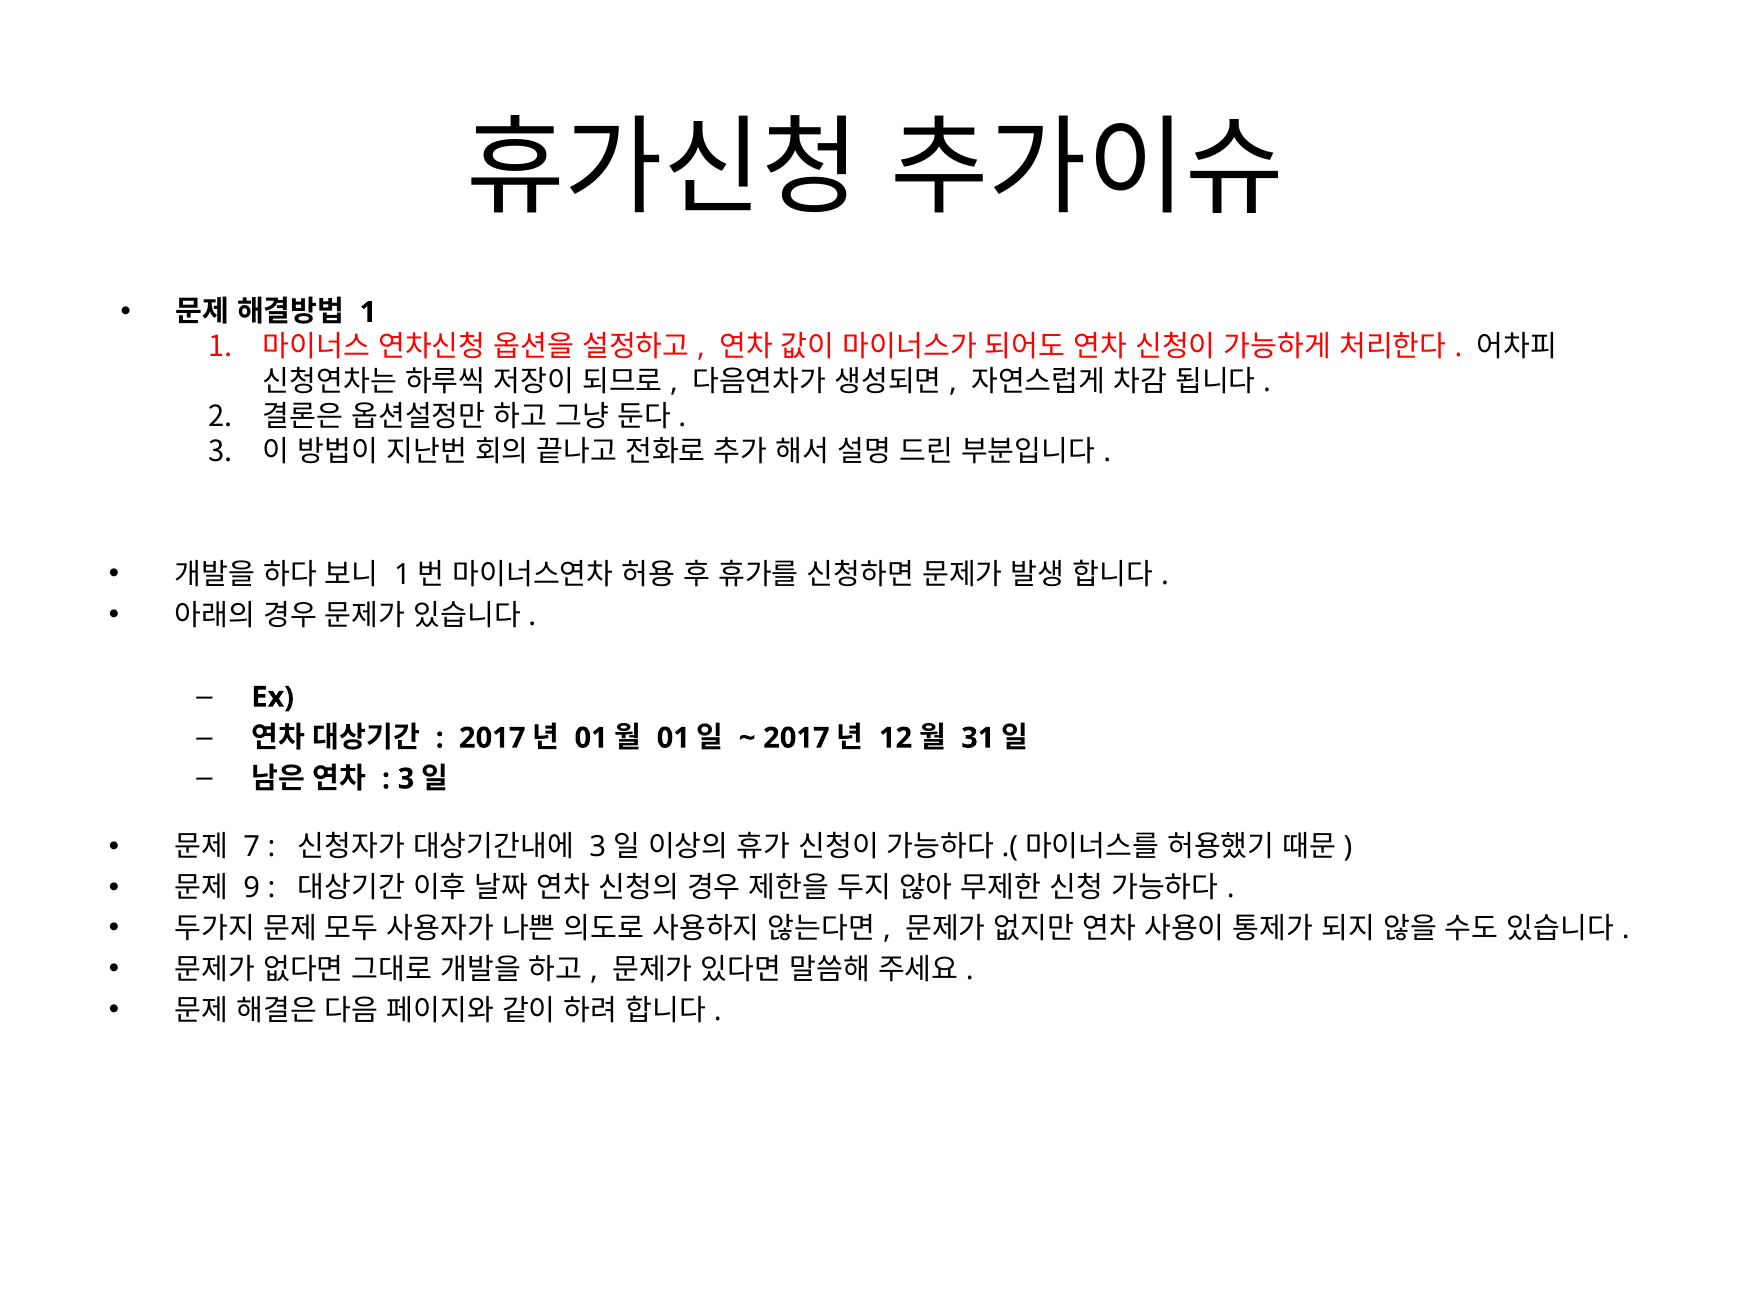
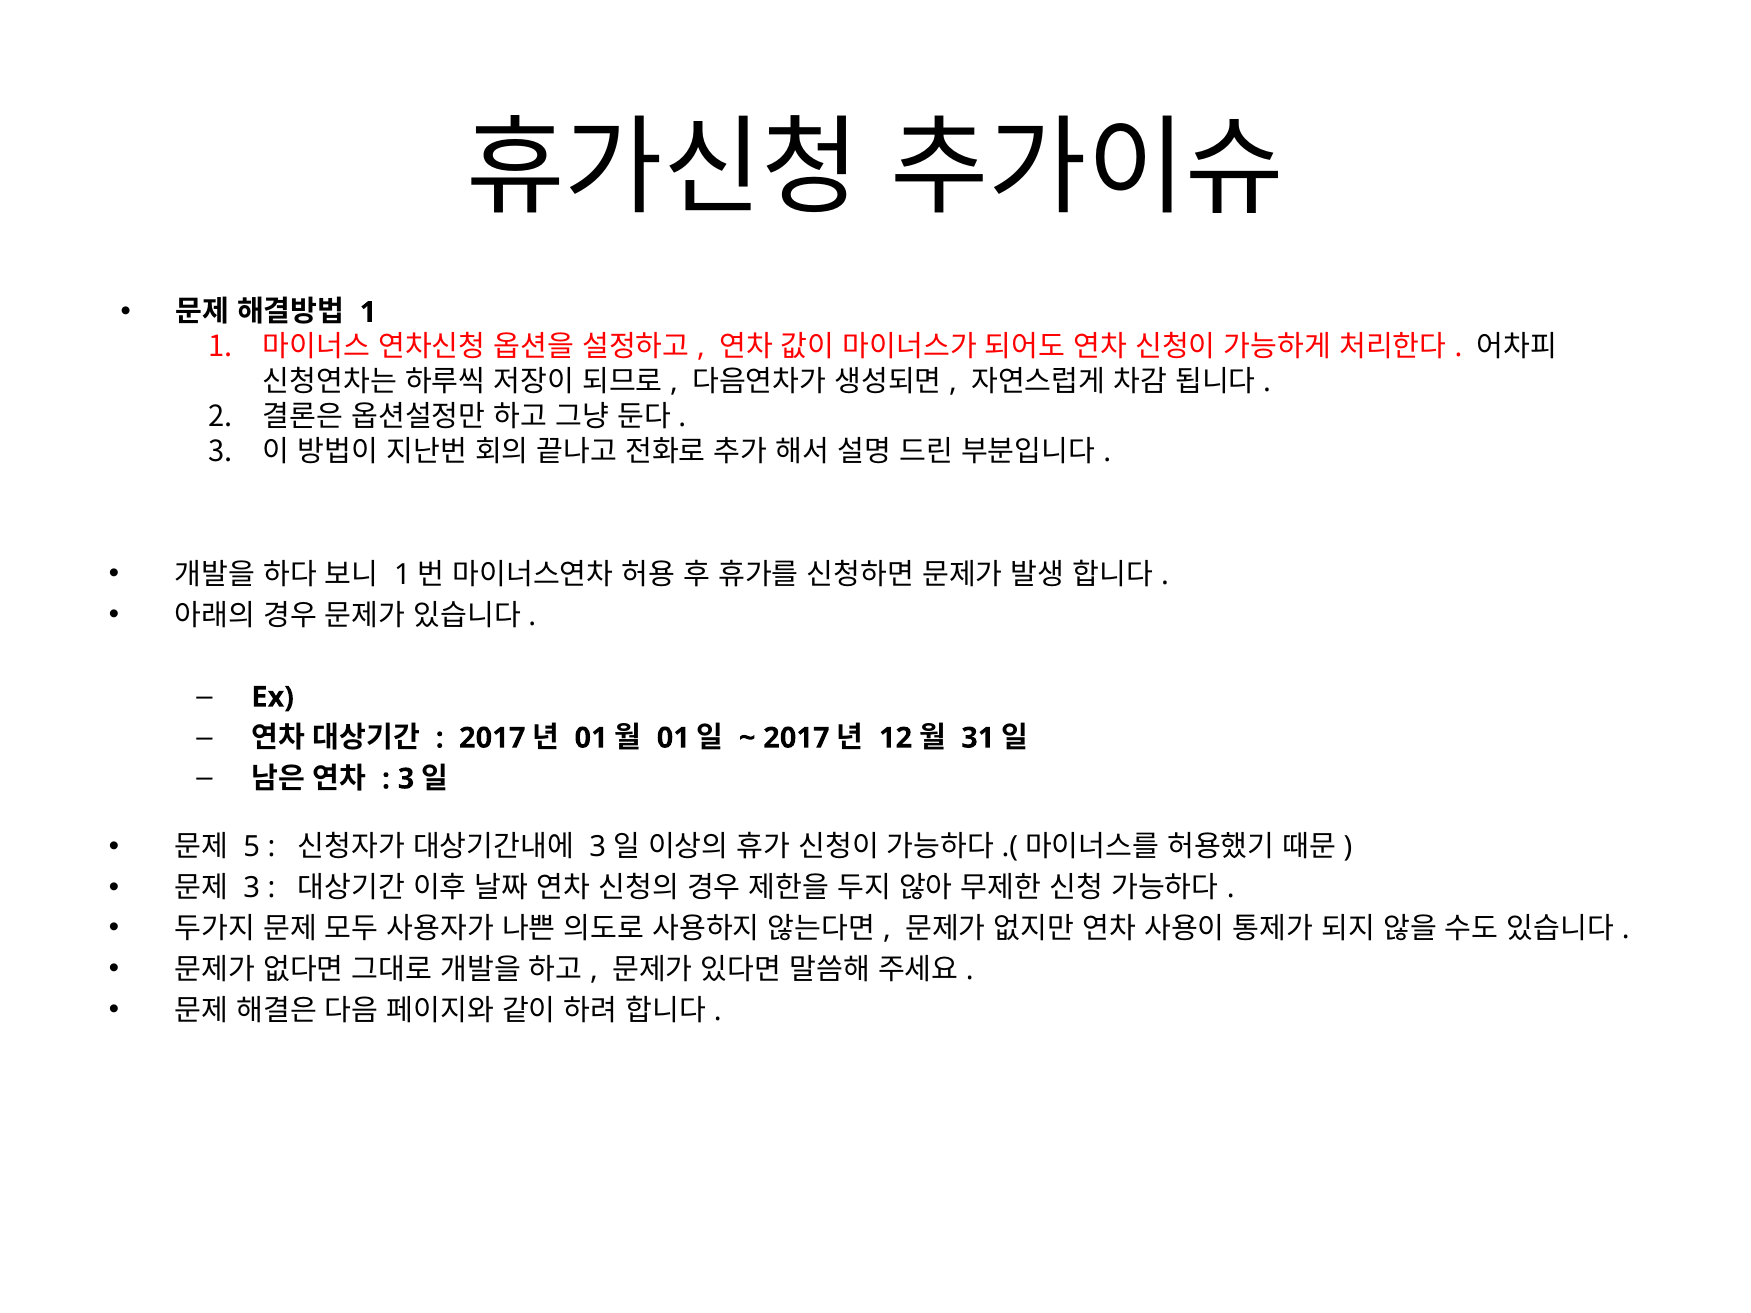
7: 7 -> 5 (252, 847)
9: 9 -> 3 (252, 888)
